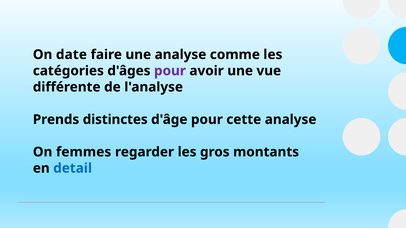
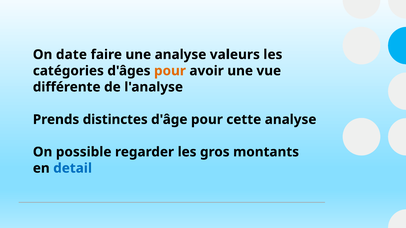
comme: comme -> valeurs (235, 55)
pour colour: purple -> orange (170, 71)
femmes: femmes -> possible (84, 152)
